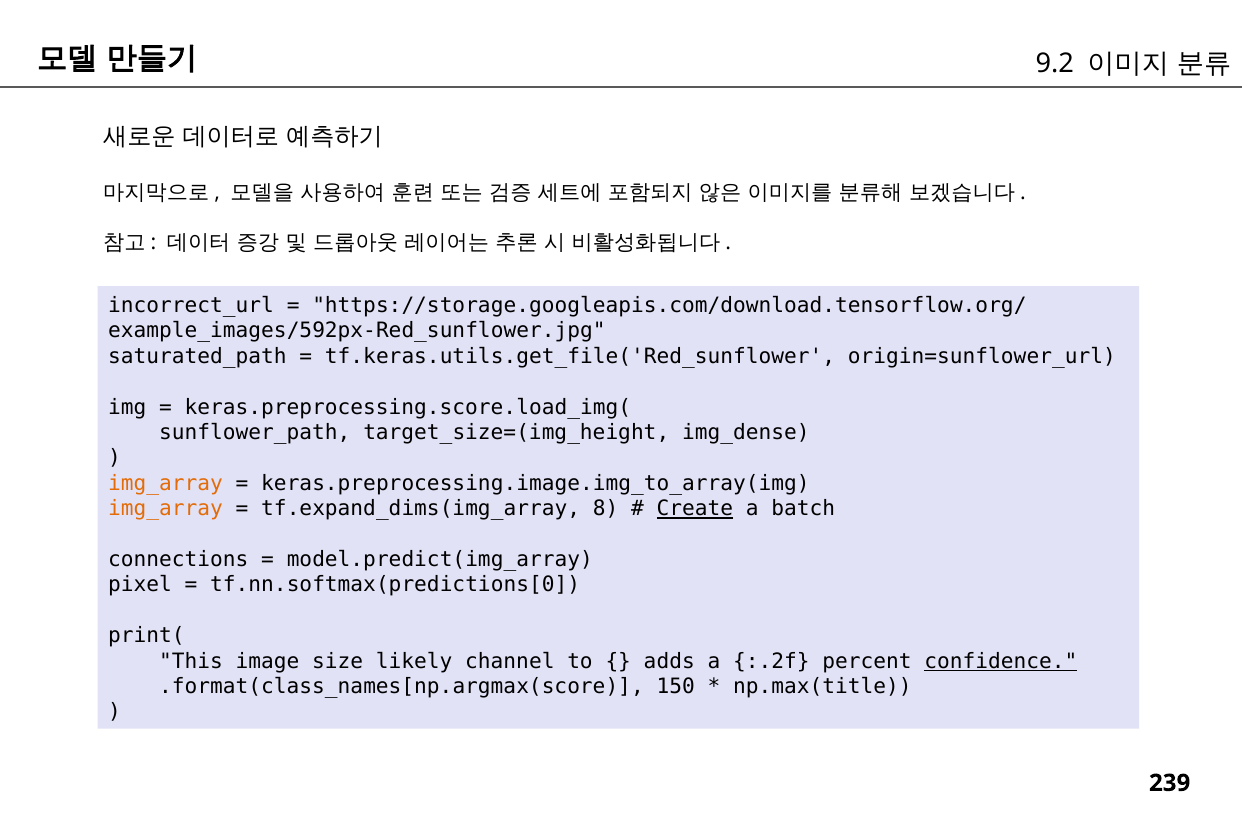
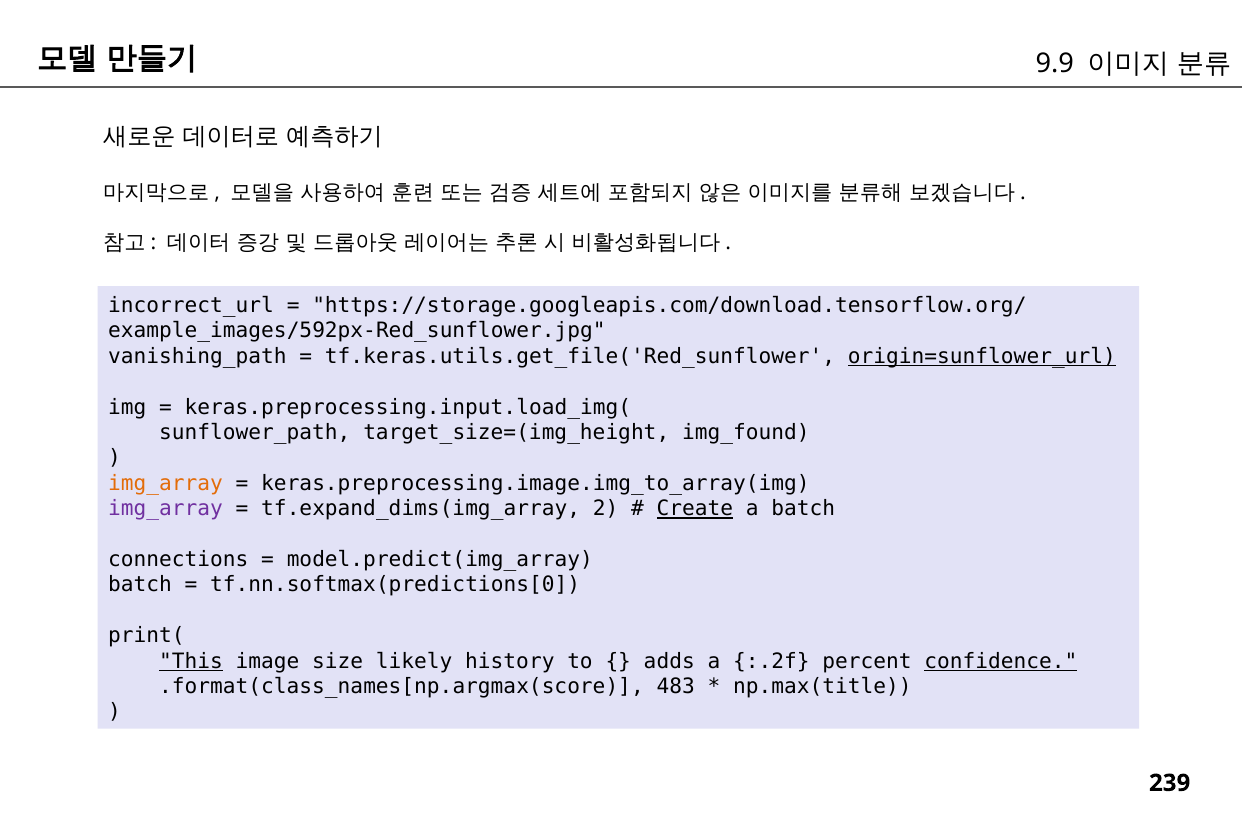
9.2: 9.2 -> 9.9 (1055, 64)
saturated_path: saturated_path -> vanishing_path (197, 356)
origin=sunflower_url underline: none -> present (982, 356)
keras.preprocessing.score.load_img(: keras.preprocessing.score.load_img( -> keras.preprocessing.input.load_img( (408, 407)
img_dense: img_dense -> img_found (746, 432)
img_array colour: orange -> purple (166, 509)
8: 8 -> 2 (606, 509)
pixel: pixel -> batch (140, 585)
This underline: none -> present (191, 661)
channel: channel -> history (510, 661)
150: 150 -> 483 (676, 686)
